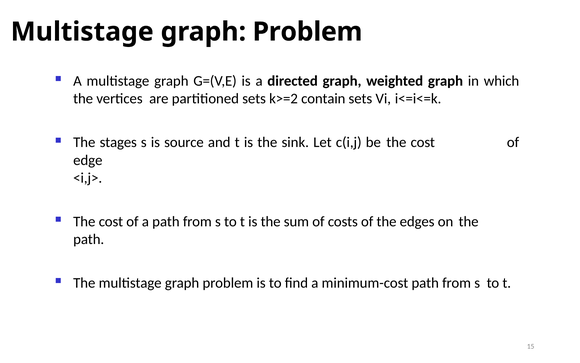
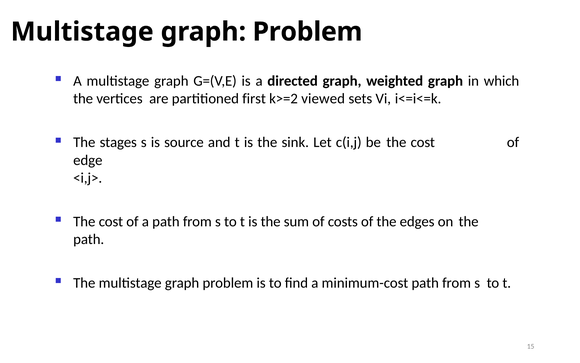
partitioned sets: sets -> first (254, 99)
contain: contain -> viewed (323, 99)
